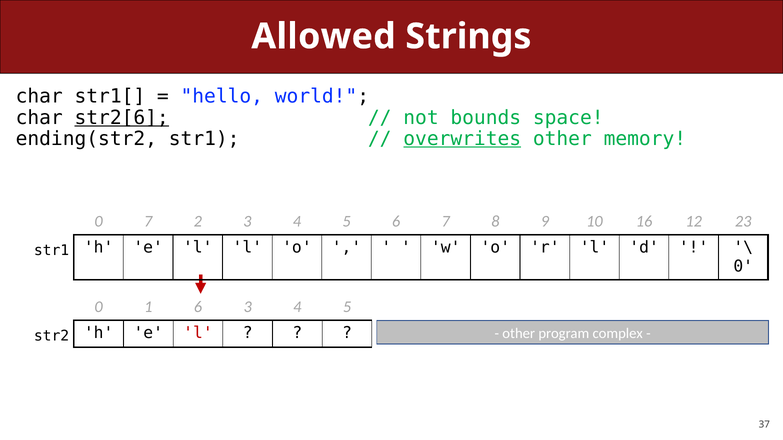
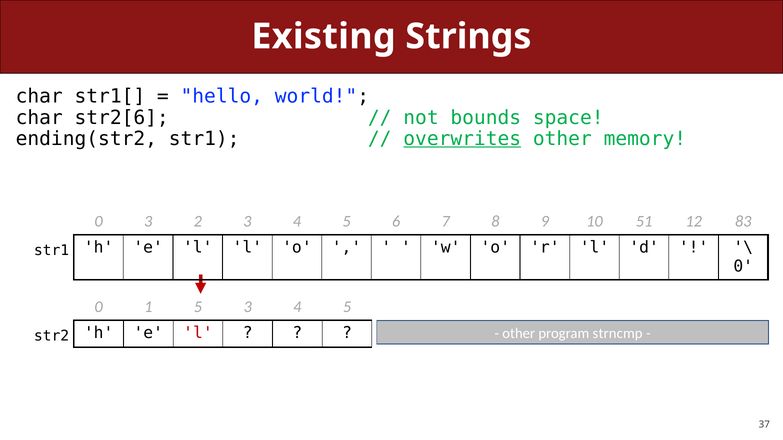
Allowed: Allowed -> Existing (323, 36)
str2[6 underline: present -> none (122, 118)
0 7: 7 -> 3 (148, 222)
16: 16 -> 51 (644, 222)
23: 23 -> 83 (743, 222)
1 6: 6 -> 5 (198, 307)
complex: complex -> strncmp (618, 334)
